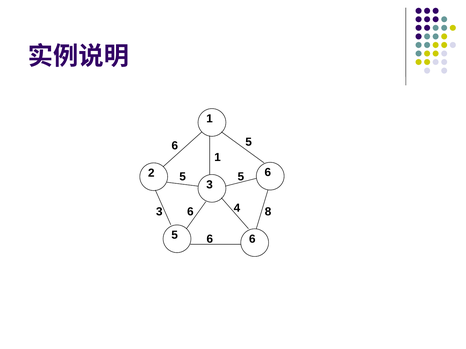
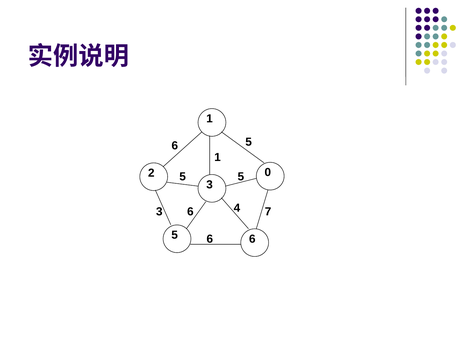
2 6: 6 -> 0 (268, 173)
8: 8 -> 7 (268, 212)
